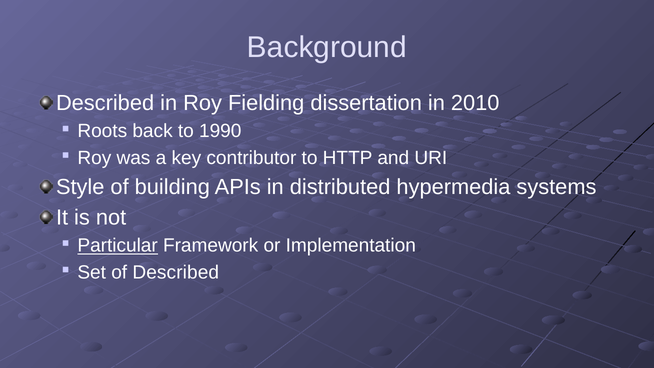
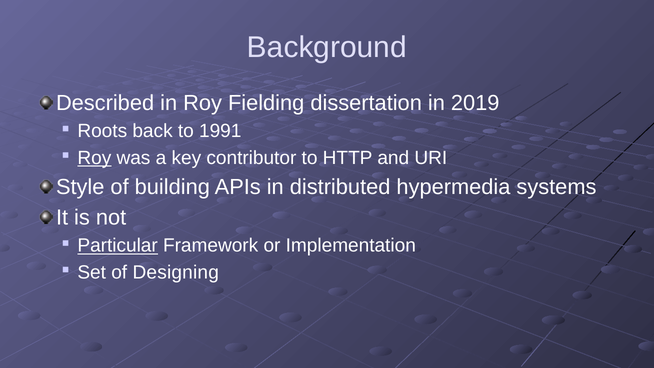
2010: 2010 -> 2019 (475, 103)
1990: 1990 -> 1991 (220, 131)
Roy underline: none -> present (94, 158)
of Described: Described -> Designing (176, 272)
